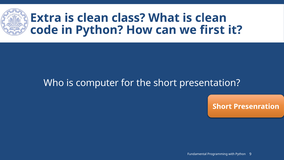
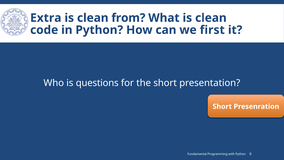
class: class -> from (128, 18)
computer: computer -> questions (97, 83)
